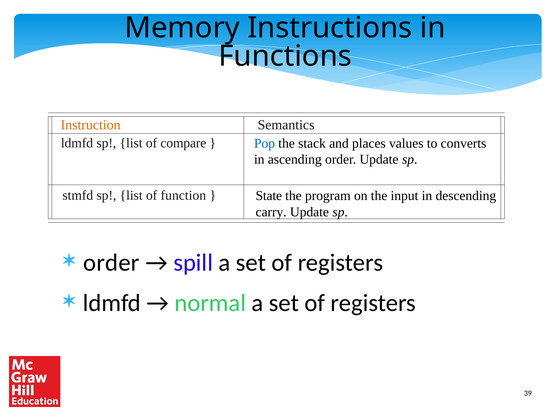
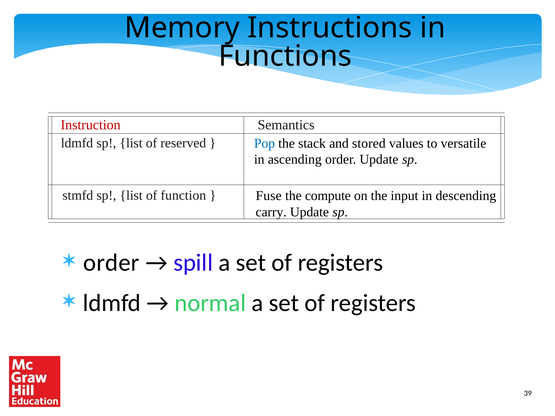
Instruction colour: orange -> red (91, 125)
compare: compare -> reserved (183, 143)
places: places -> stored (369, 143)
converts: converts -> versatile (464, 143)
State: State -> Fuse (269, 196)
program: program -> compute (328, 196)
